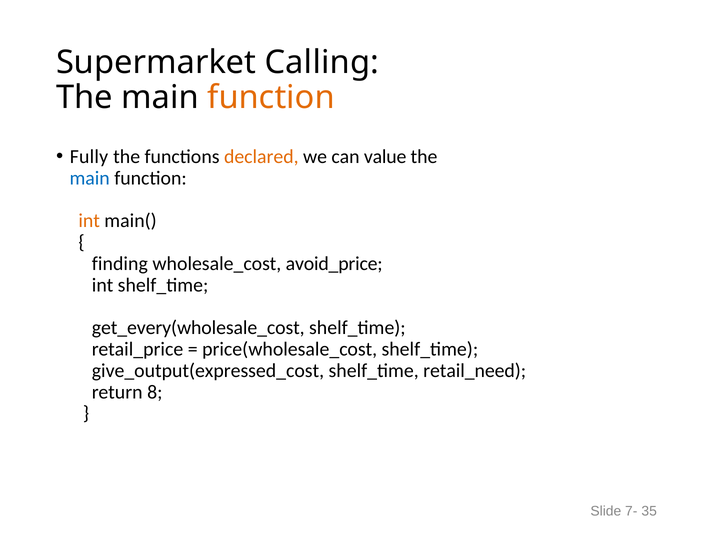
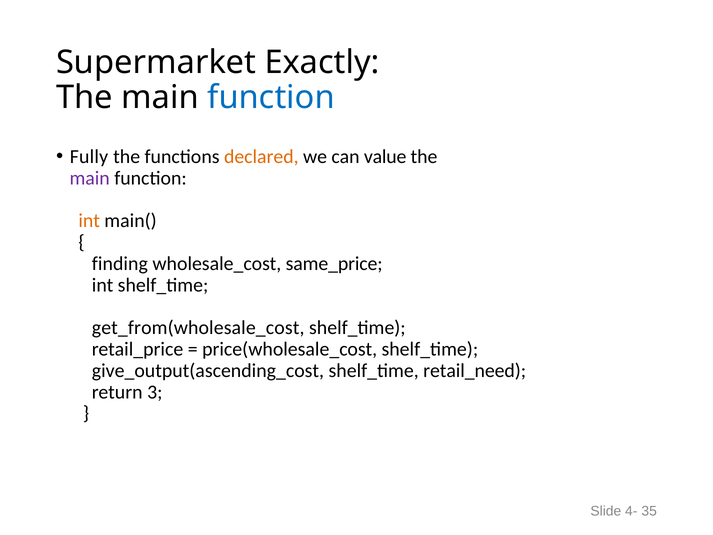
Calling: Calling -> Exactly (322, 62)
function colour: orange -> blue (271, 98)
main colour: blue -> purple (90, 178)
avoid_price: avoid_price -> same_price (334, 263)
get_every(wholesale_cost: get_every(wholesale_cost -> get_from(wholesale_cost (198, 328)
give_output(expressed_cost: give_output(expressed_cost -> give_output(ascending_cost (208, 370)
8: 8 -> 3 (155, 392)
7-: 7- -> 4- (631, 511)
